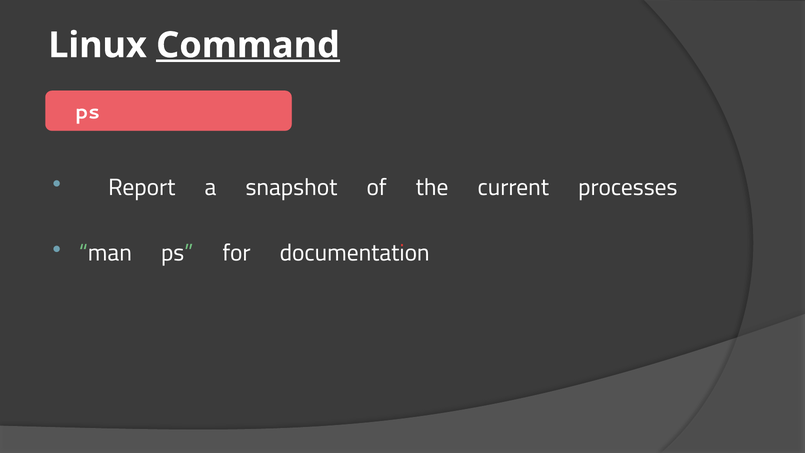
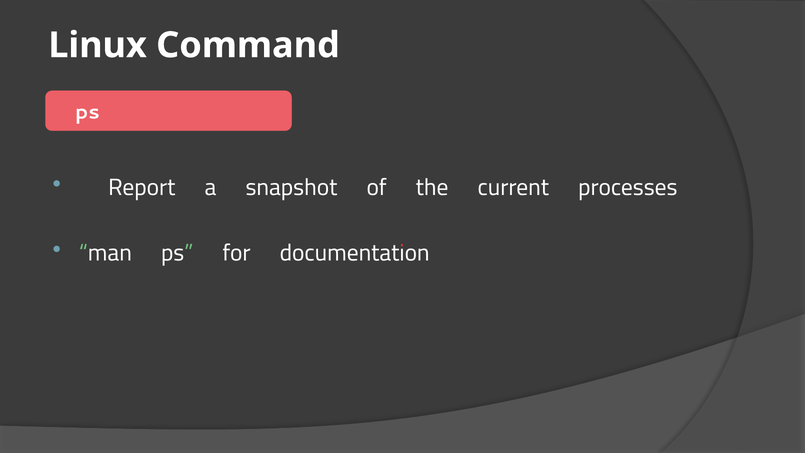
Command underline: present -> none (248, 45)
